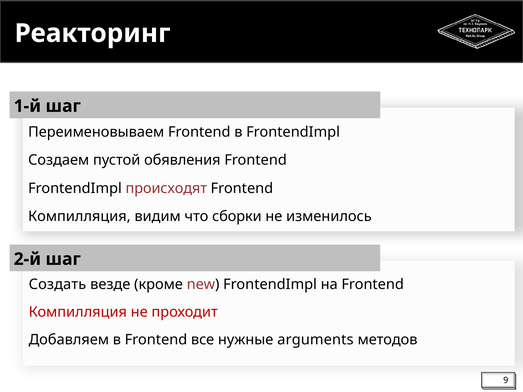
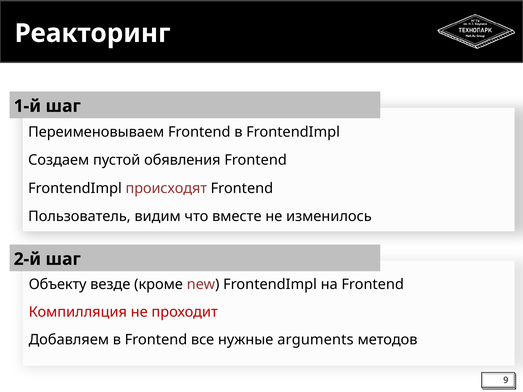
Компилляция: Компилляция -> Пользователь (79, 216)
сборки: сборки -> вместе (237, 216)
Создать: Создать -> Объекту (58, 285)
